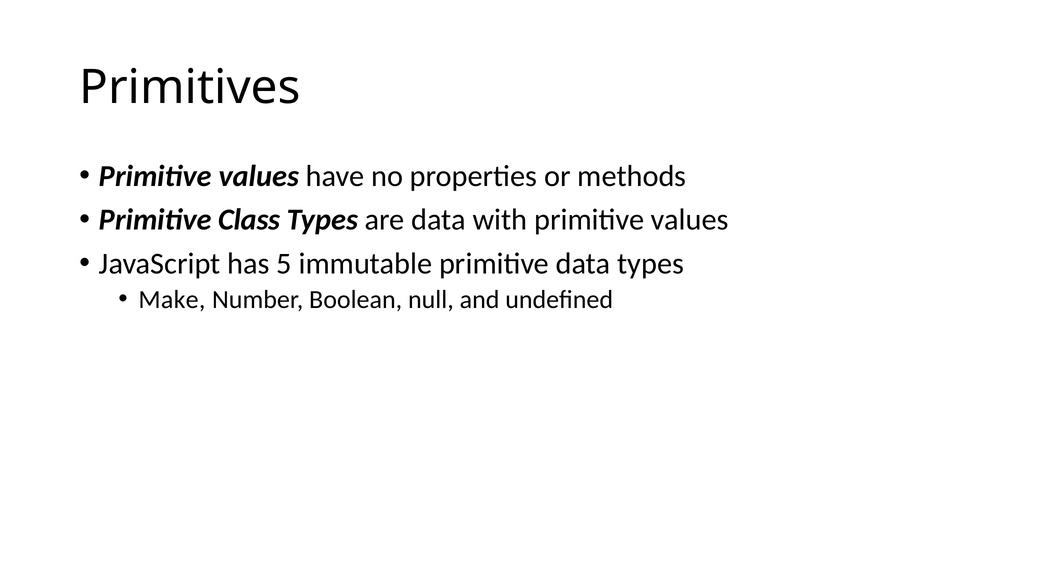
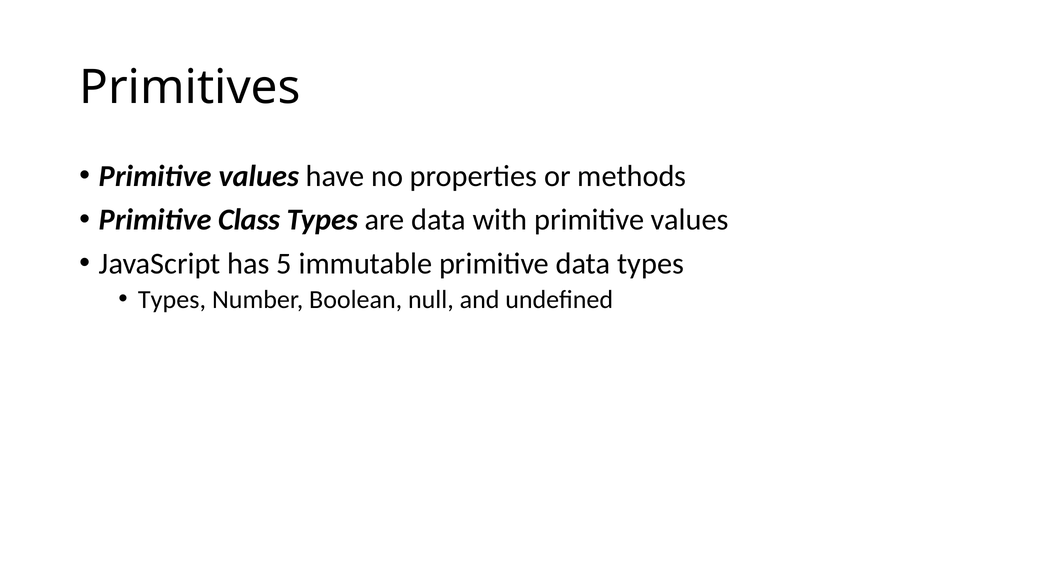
Make: Make -> Types (172, 299)
